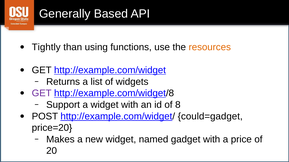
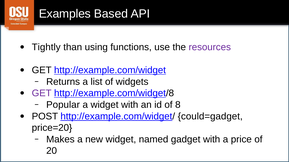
Generally: Generally -> Examples (65, 14)
resources colour: orange -> purple (210, 47)
Support: Support -> Popular (63, 105)
